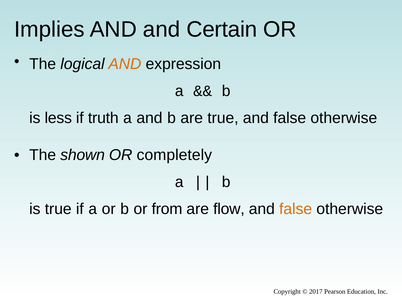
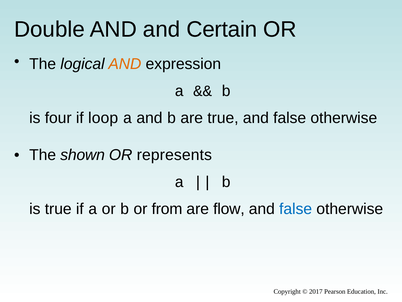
Implies: Implies -> Double (49, 29)
less: less -> four (58, 118)
truth: truth -> loop (103, 118)
completely: completely -> represents (174, 155)
false colour: orange -> blue (296, 209)
